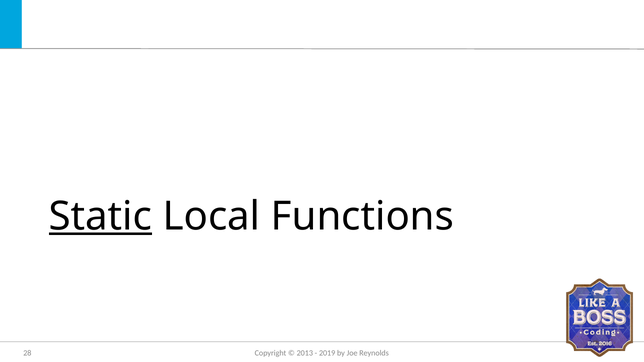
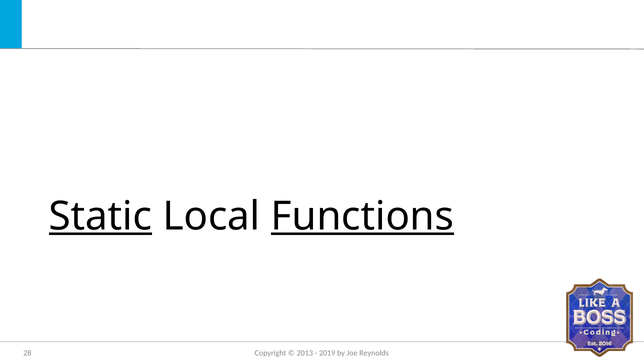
Functions underline: none -> present (362, 217)
